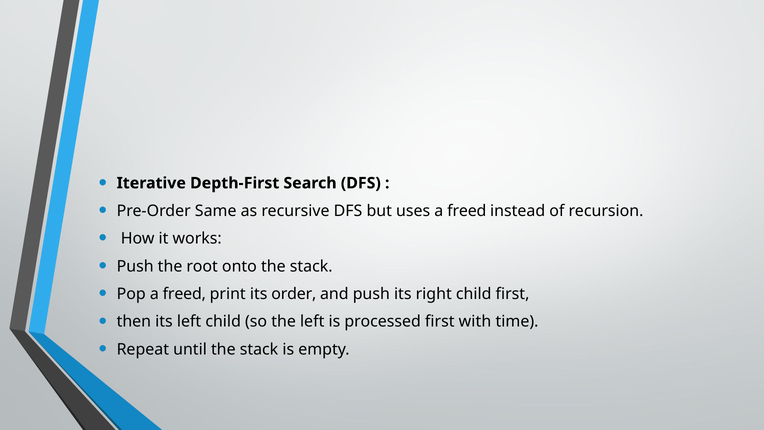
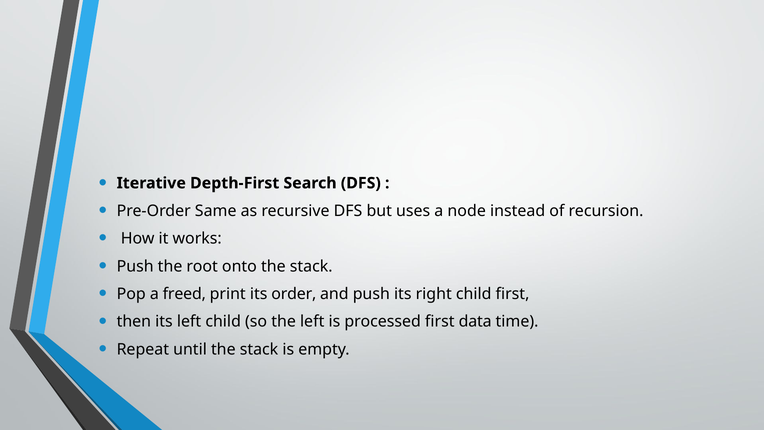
uses a freed: freed -> node (467, 211)
with: with -> data (475, 322)
